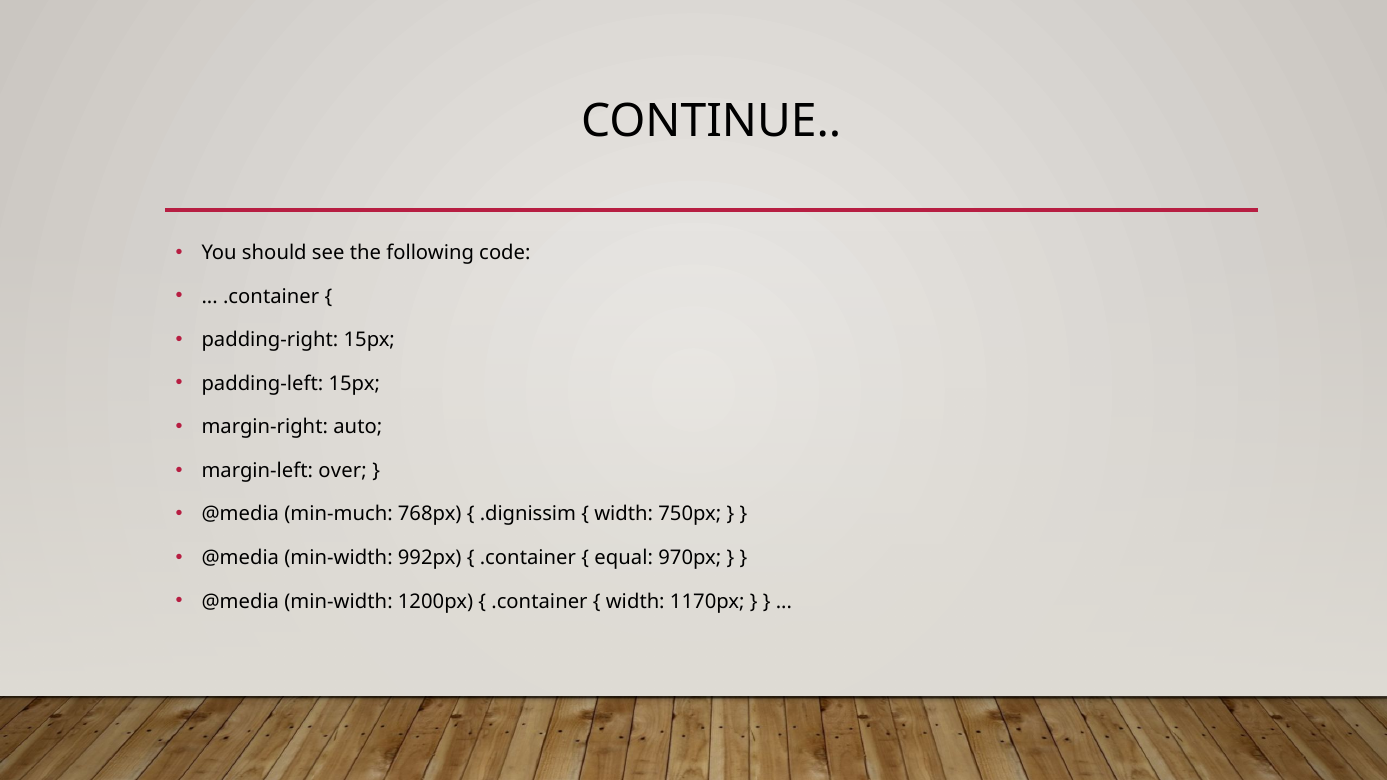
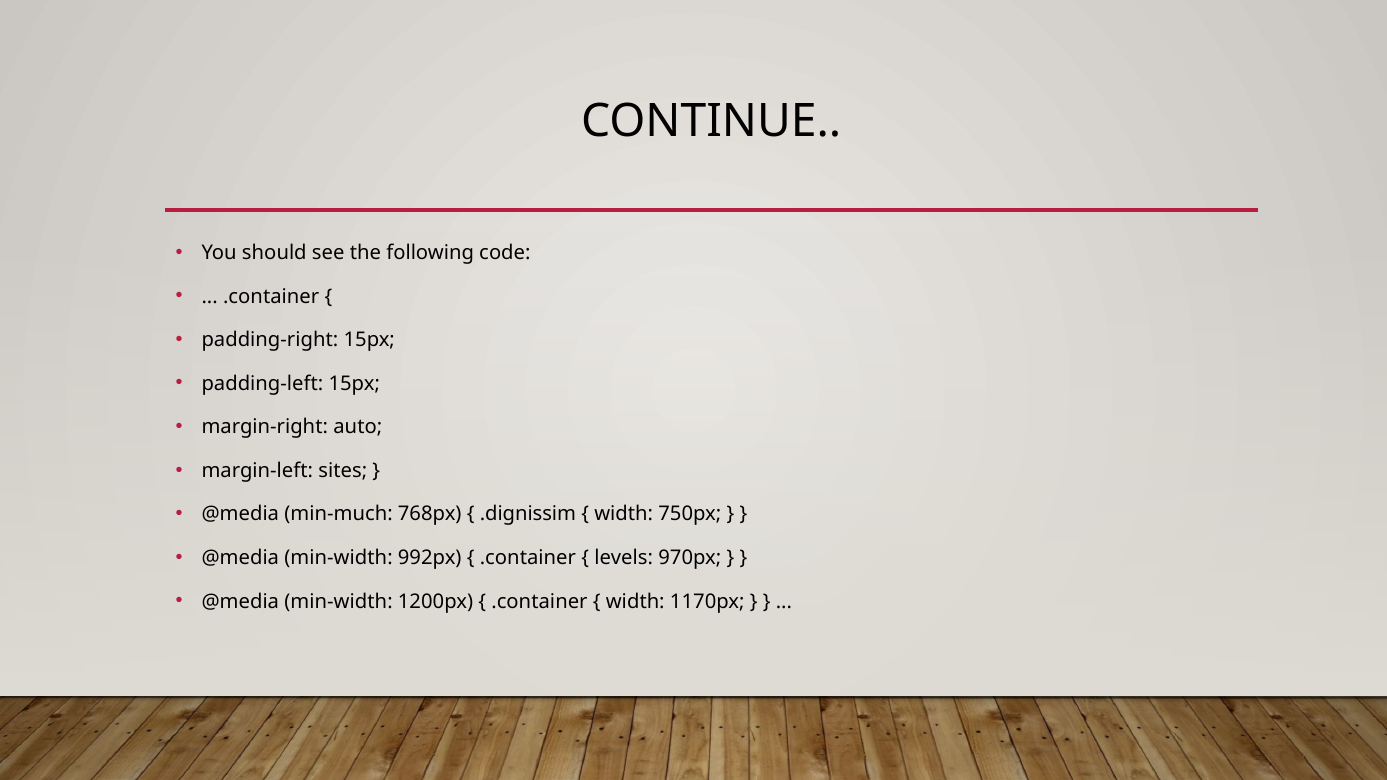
over: over -> sites (343, 471)
equal: equal -> levels (624, 558)
